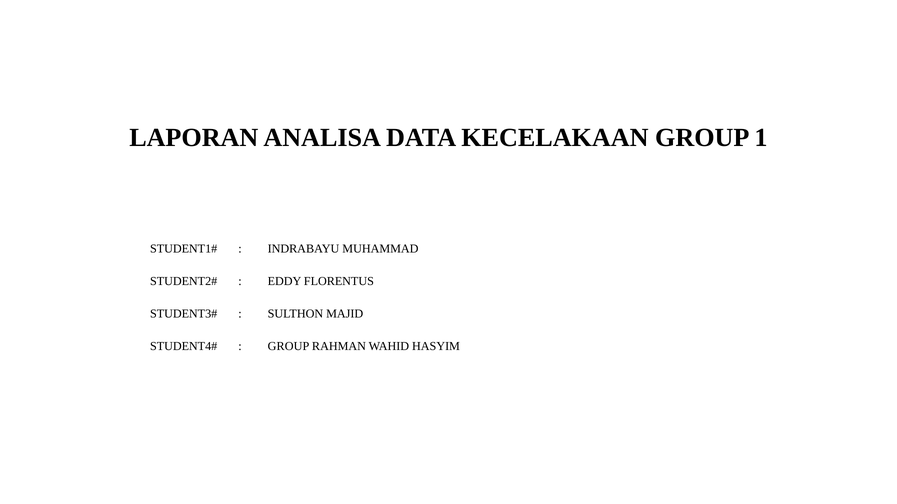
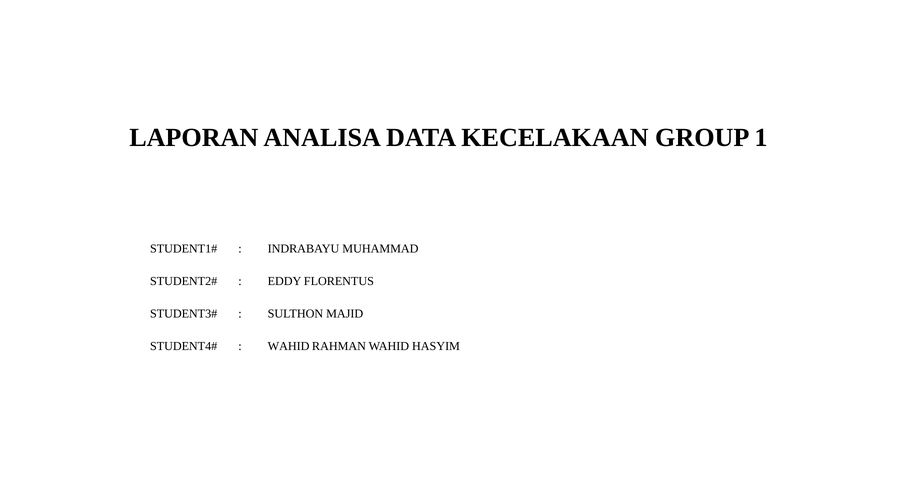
GROUP: GROUP -> WAHID (289, 347)
